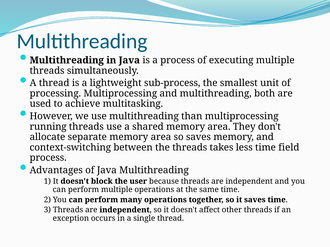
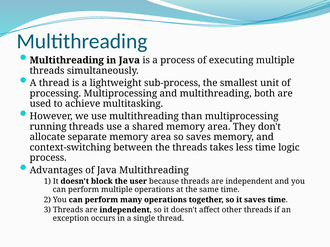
field: field -> logic (289, 148)
